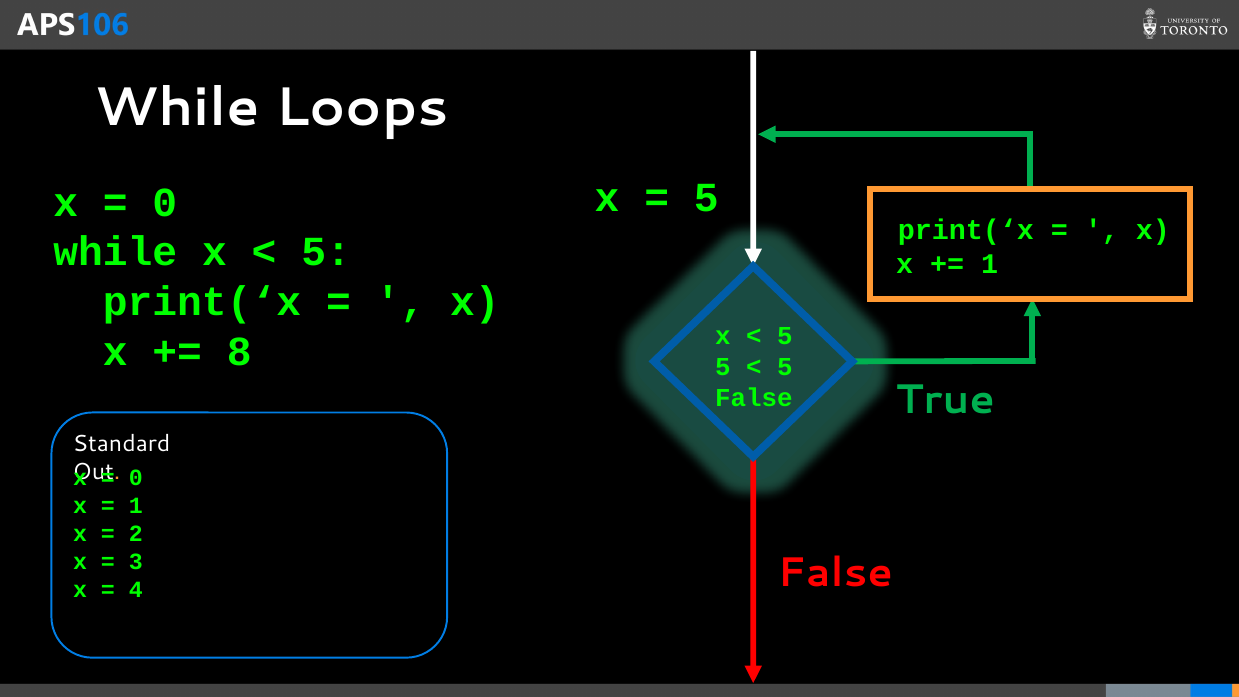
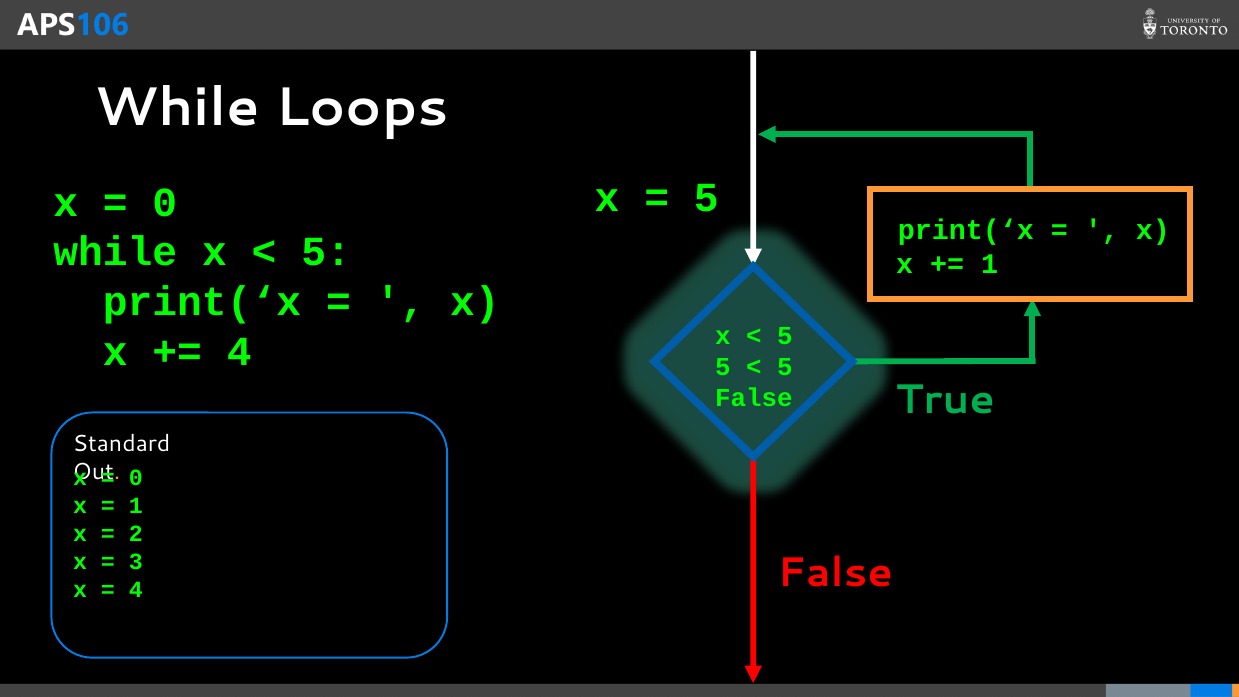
8: 8 -> 4 (239, 351)
